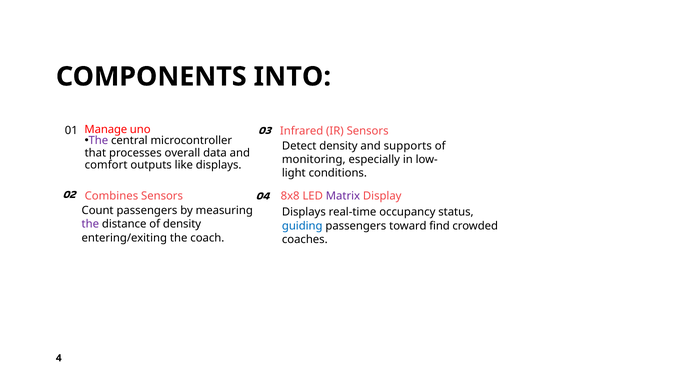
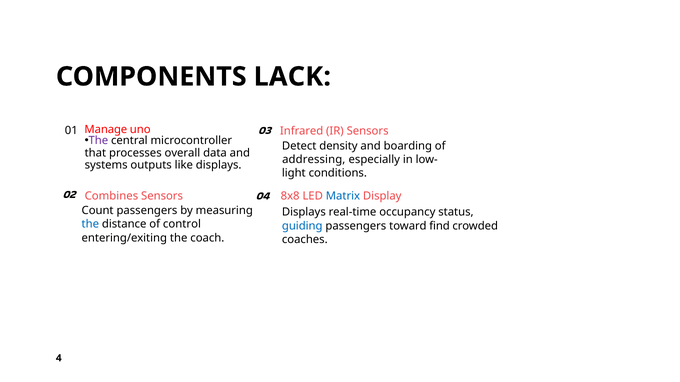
INTO: INTO -> LACK (292, 77)
supports: supports -> boarding (408, 146)
monitoring: monitoring -> addressing (314, 160)
comfort: comfort -> systems (106, 165)
Matrix colour: purple -> blue (343, 196)
the colour: purple -> blue (90, 225)
of density: density -> control (182, 225)
